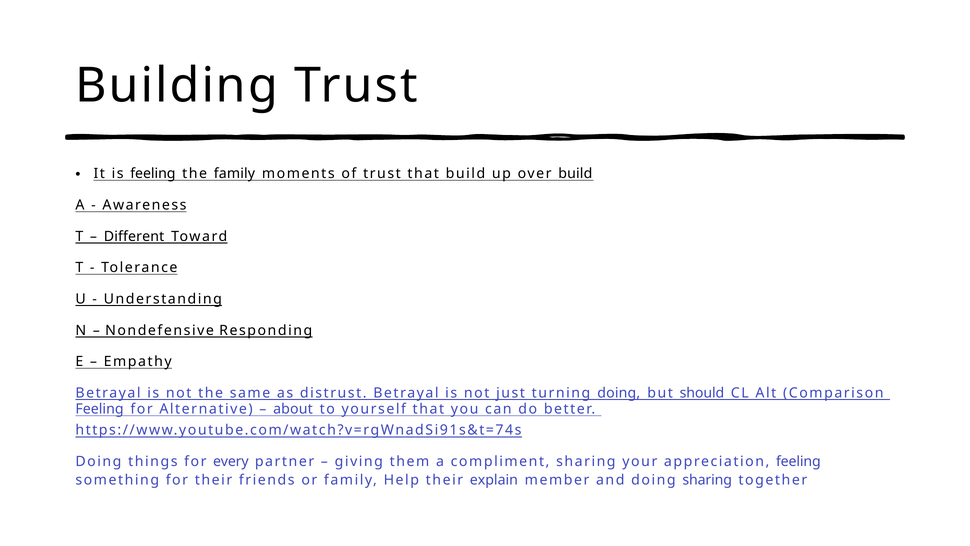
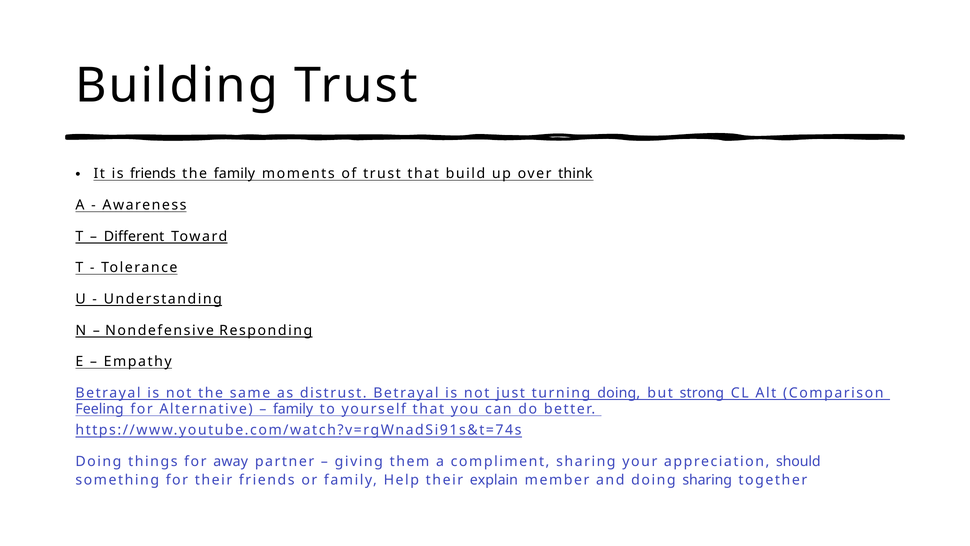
is feeling: feeling -> friends (153, 174)
over build: build -> think (575, 174)
should: should -> strong (702, 393)
about: about -> family (293, 409)
every: every -> away (231, 461)
appreciation feeling: feeling -> should (798, 461)
